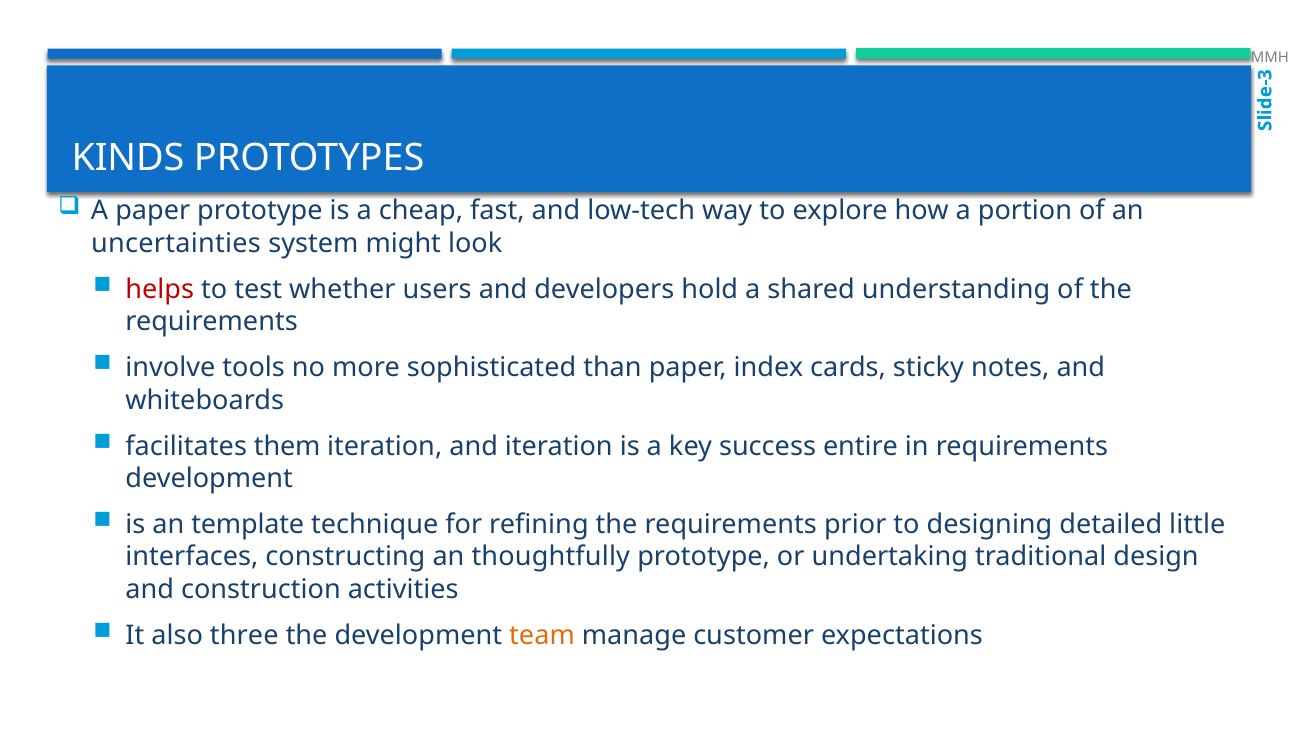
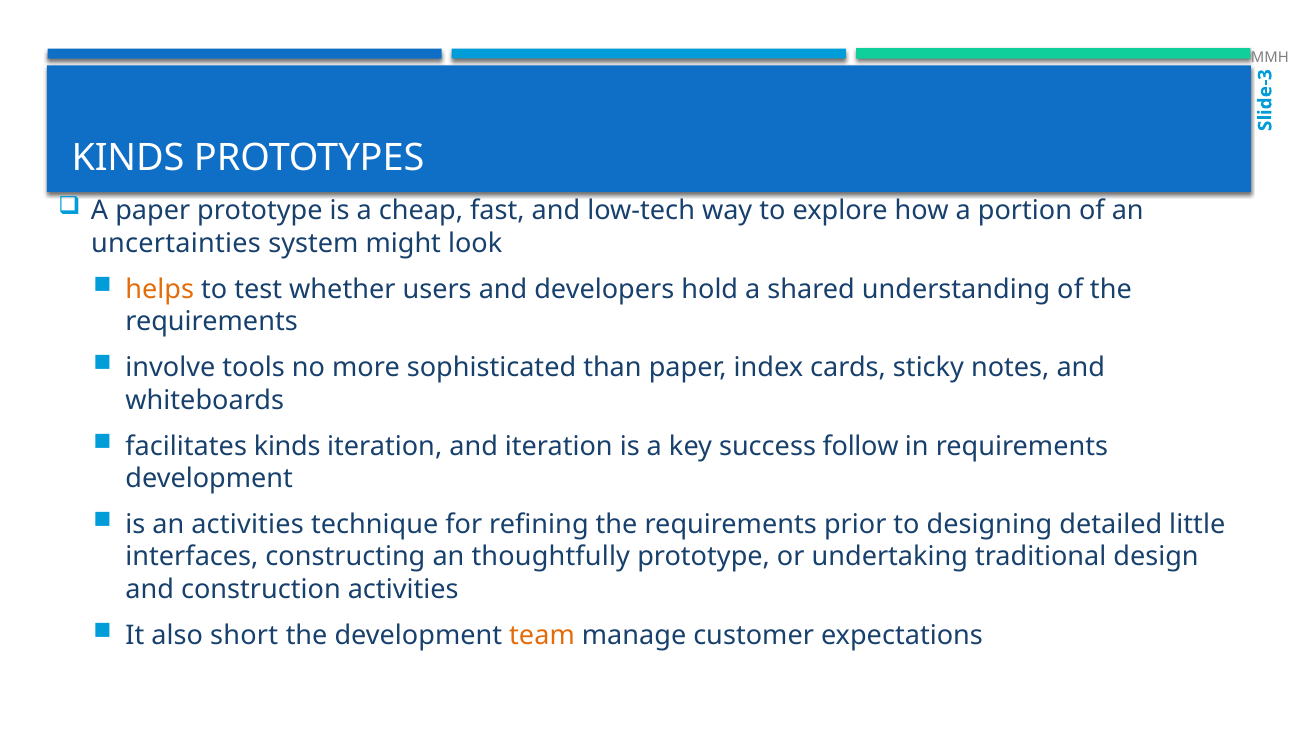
helps colour: red -> orange (160, 289)
facilitates them: them -> kinds (287, 446)
entire: entire -> follow (861, 446)
an template: template -> activities (248, 525)
three: three -> short (244, 636)
